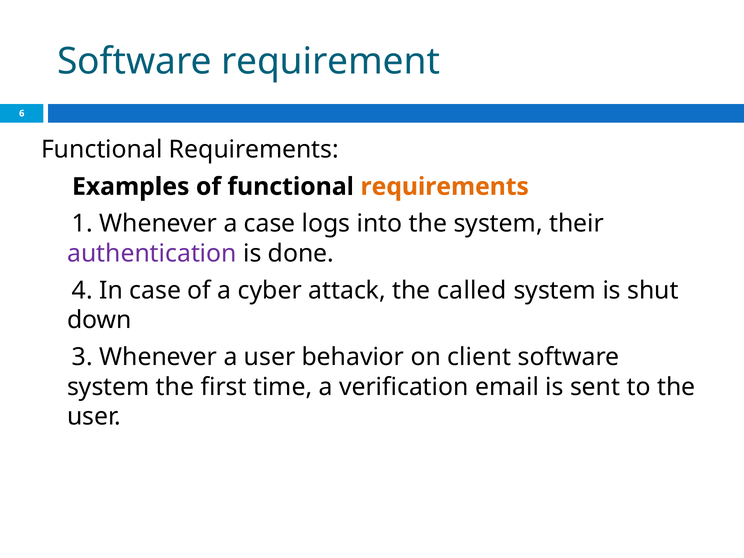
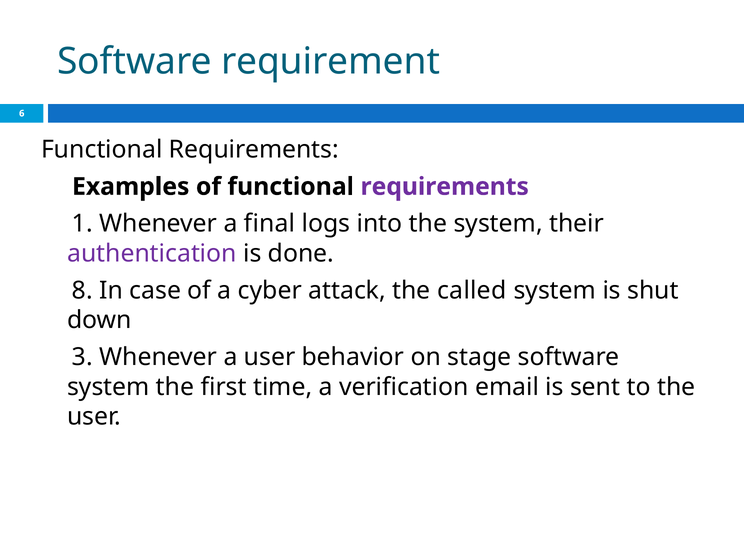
requirements colour: orange -> purple (445, 187)
a case: case -> final (270, 224)
4: 4 -> 8 (82, 290)
client: client -> stage (479, 357)
